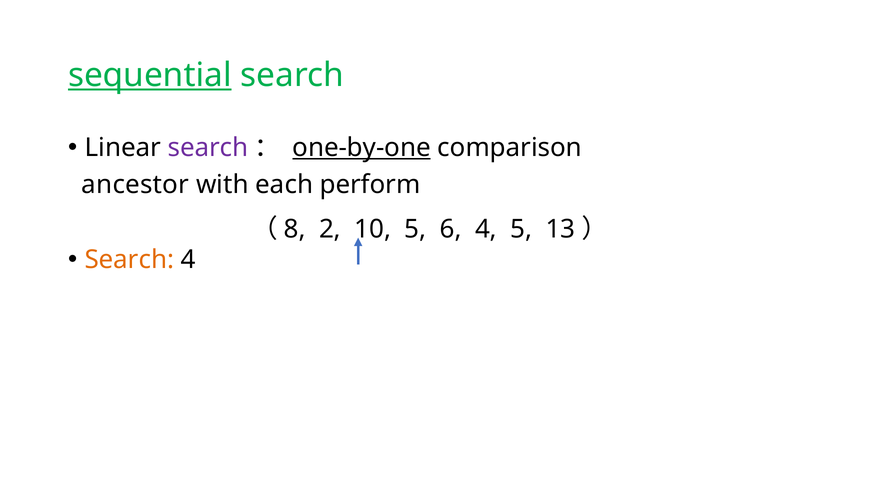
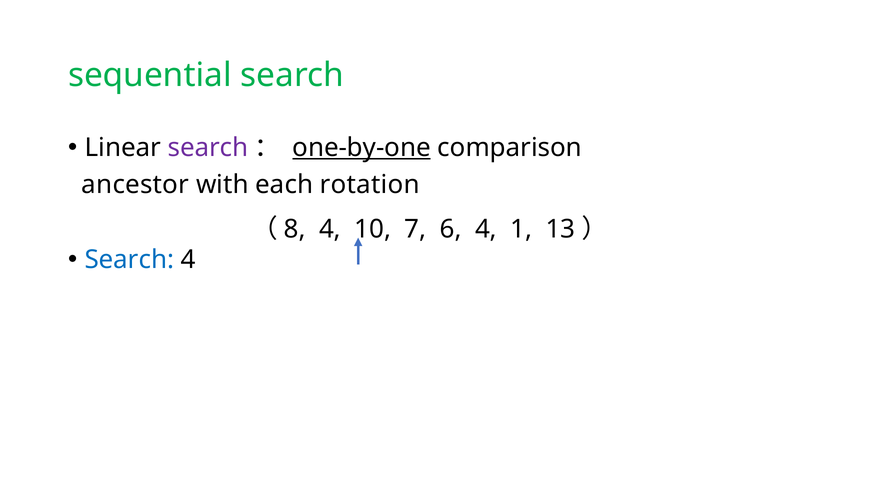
sequential underline: present -> none (150, 75)
perform: perform -> rotation (370, 185)
2: 2 -> 4 (330, 229)
10 5: 5 -> 7 (415, 229)
4 5: 5 -> 1 (521, 229)
Search colour: orange -> blue (129, 259)
